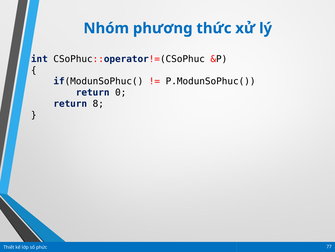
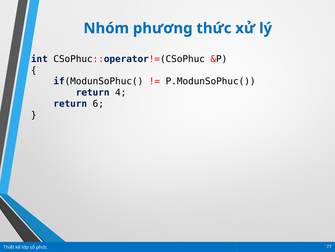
0: 0 -> 4 (121, 92)
8: 8 -> 6 (98, 104)
